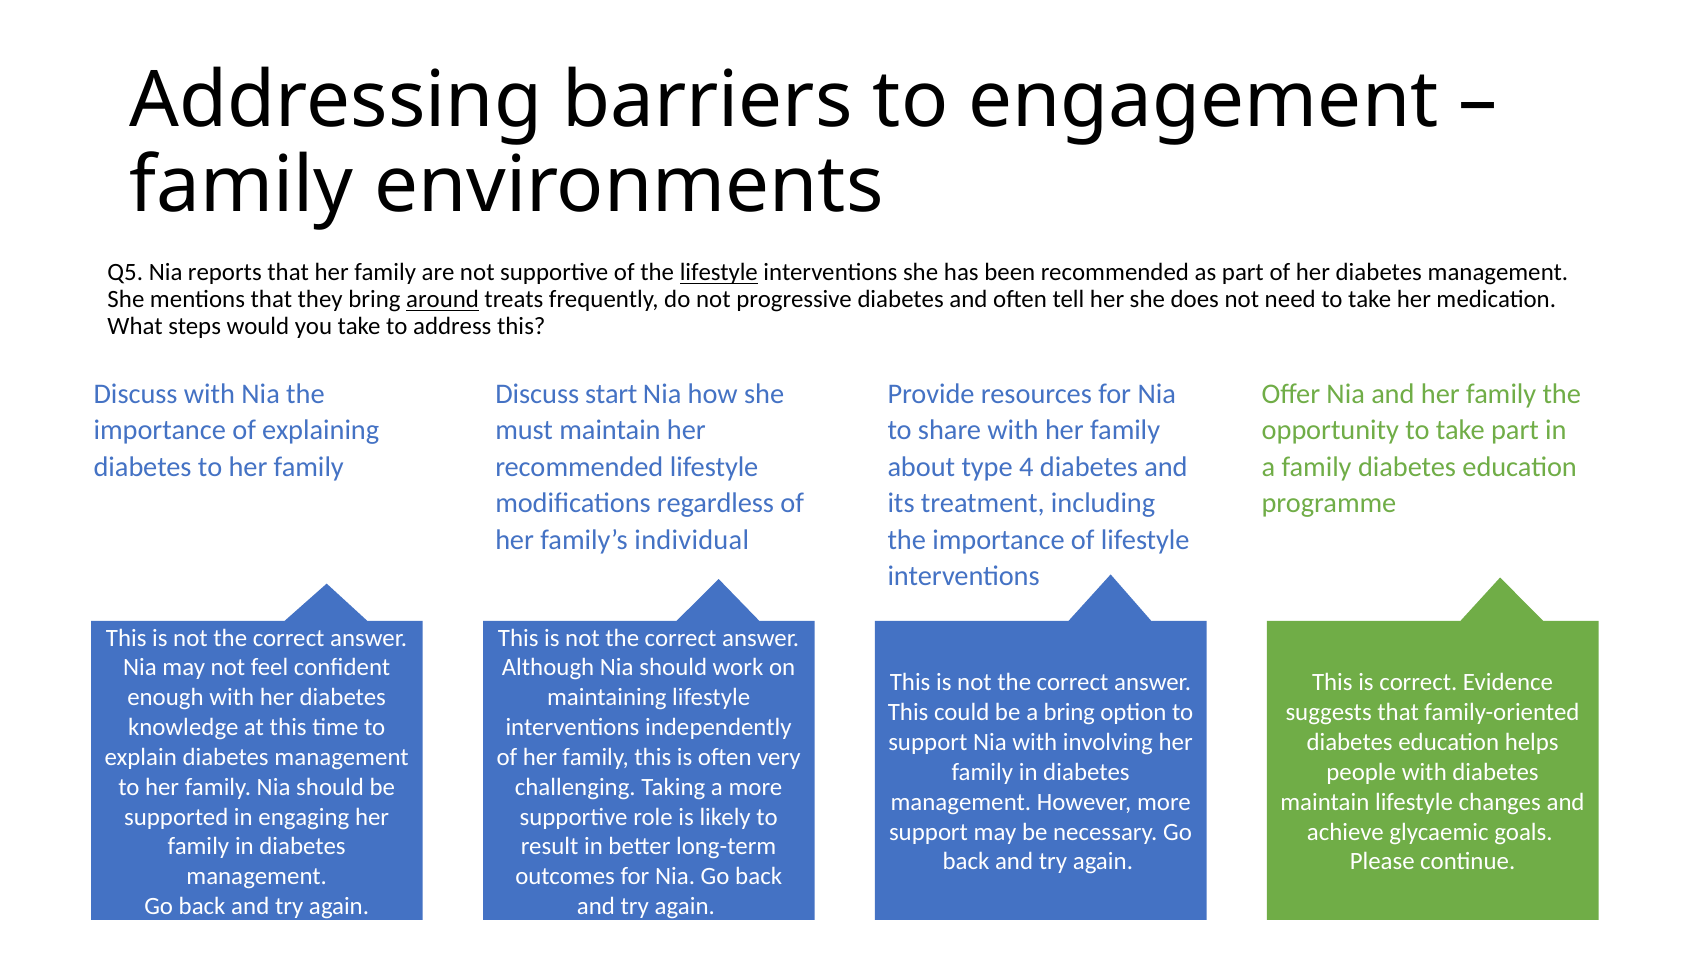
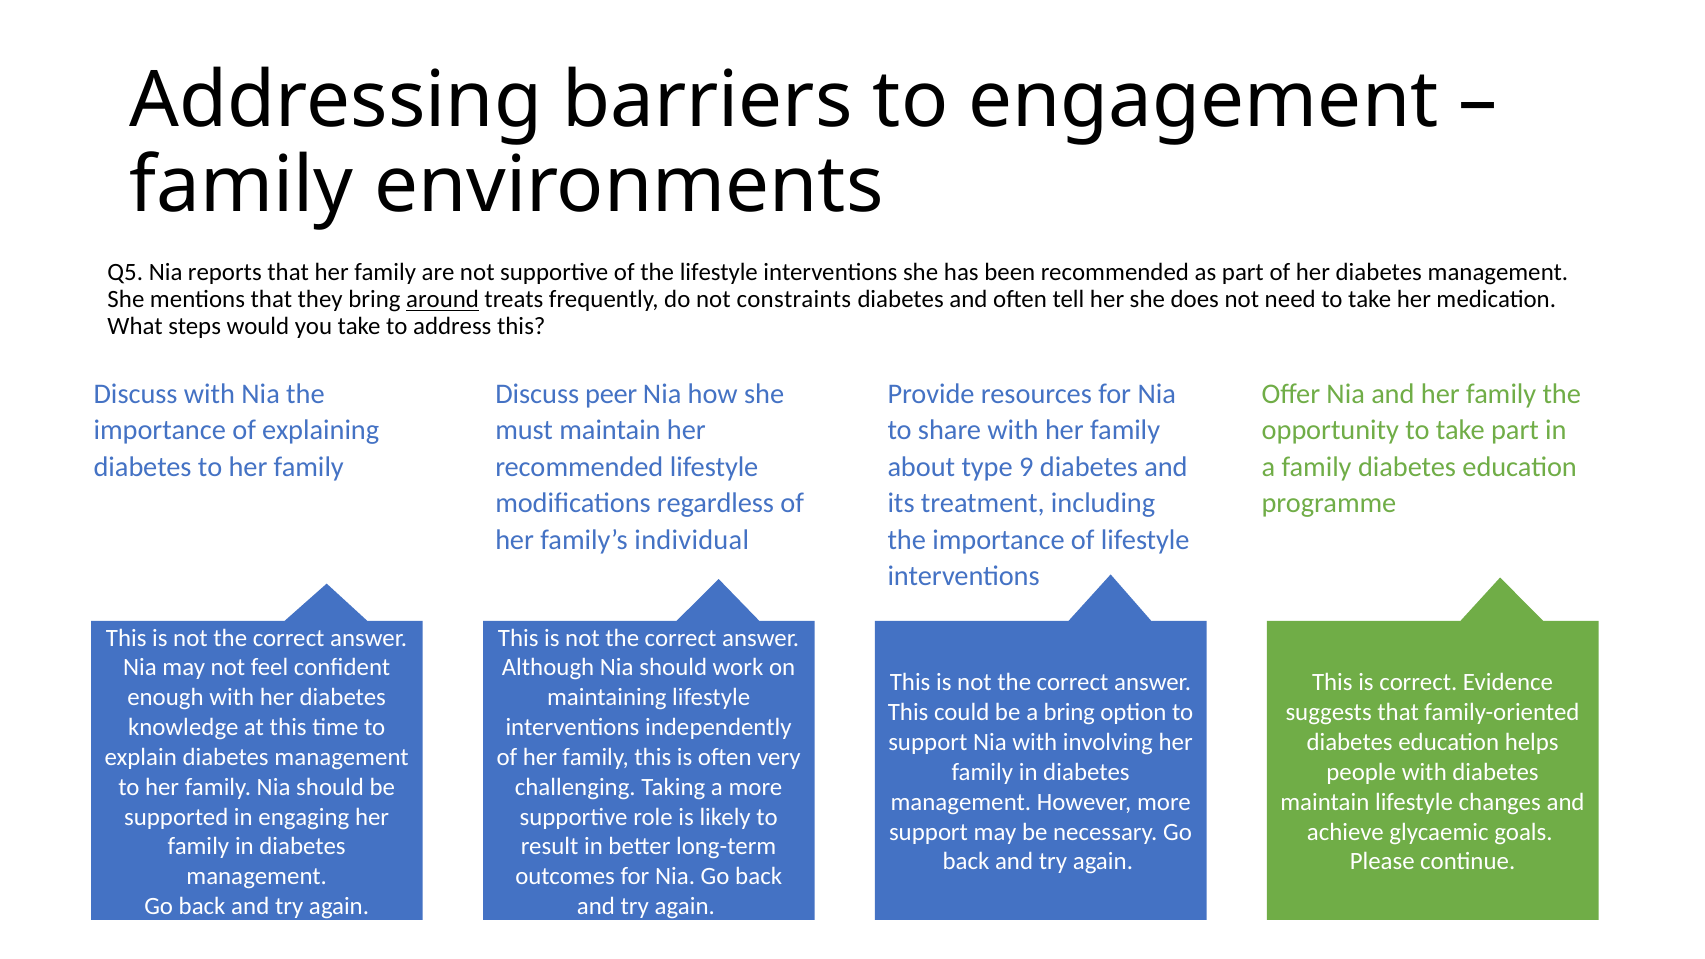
lifestyle underline: present -> none (719, 273)
progressive: progressive -> constraints (794, 300)
start: start -> peer (611, 394)
4: 4 -> 9 (1026, 467)
